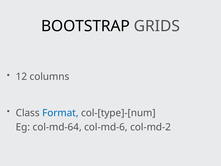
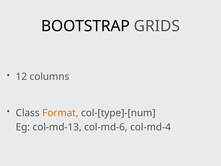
Format colour: blue -> orange (60, 113)
col-md-64: col-md-64 -> col-md-13 (57, 127)
col-md-2: col-md-2 -> col-md-4 (151, 127)
